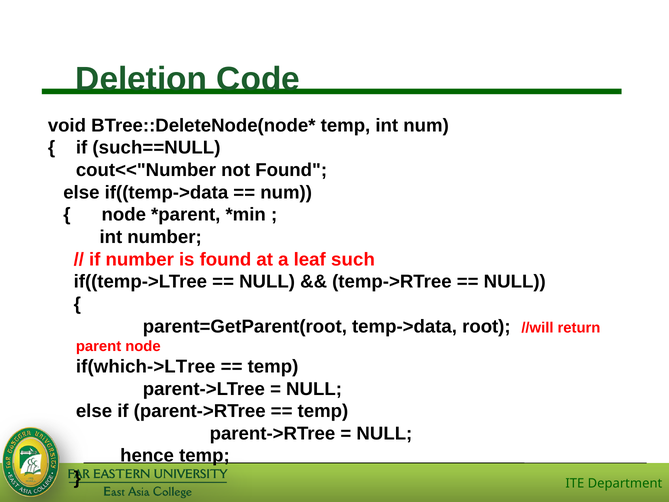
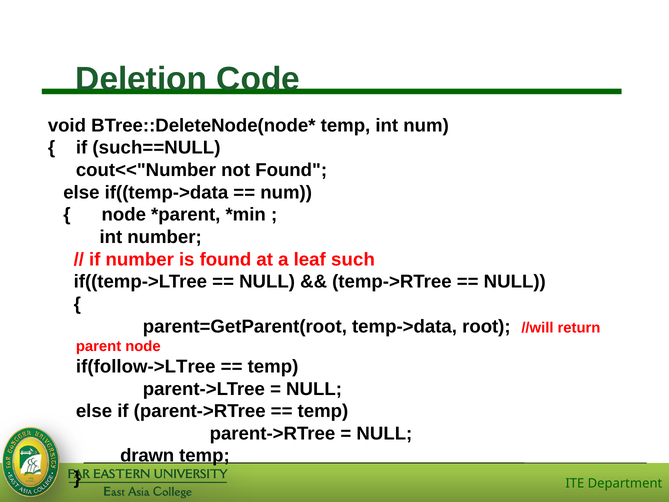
if(which->LTree: if(which->LTree -> if(follow->LTree (146, 366)
hence: hence -> drawn (147, 456)
